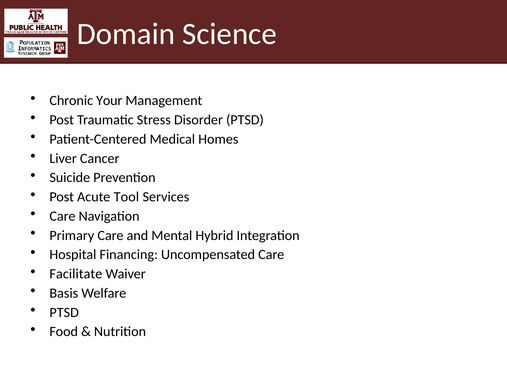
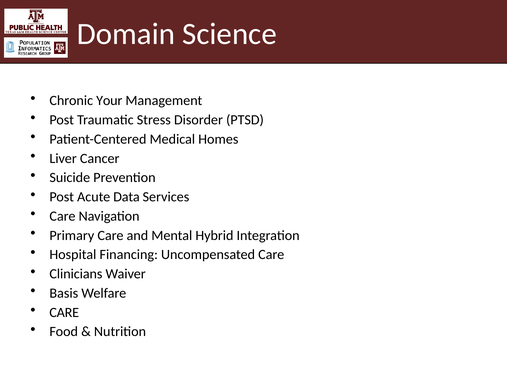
Tool: Tool -> Data (127, 197)
Facilitate: Facilitate -> Clinicians (76, 274)
PTSD: PTSD -> CARE (64, 313)
